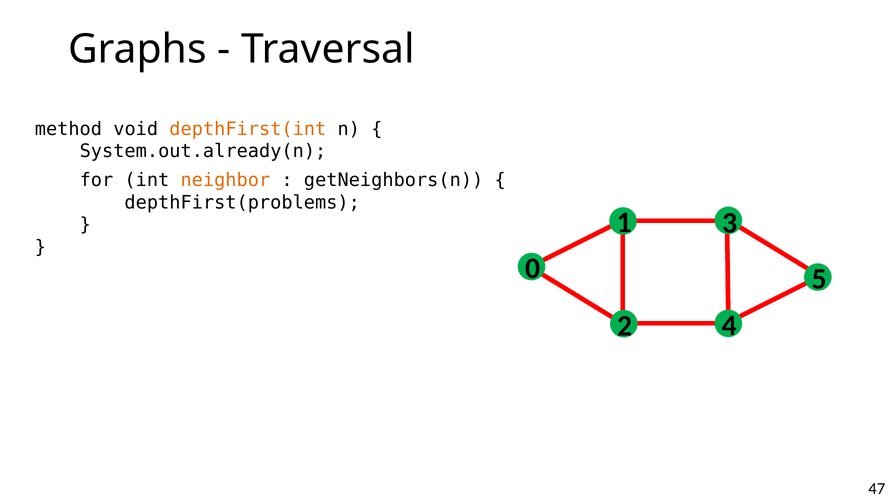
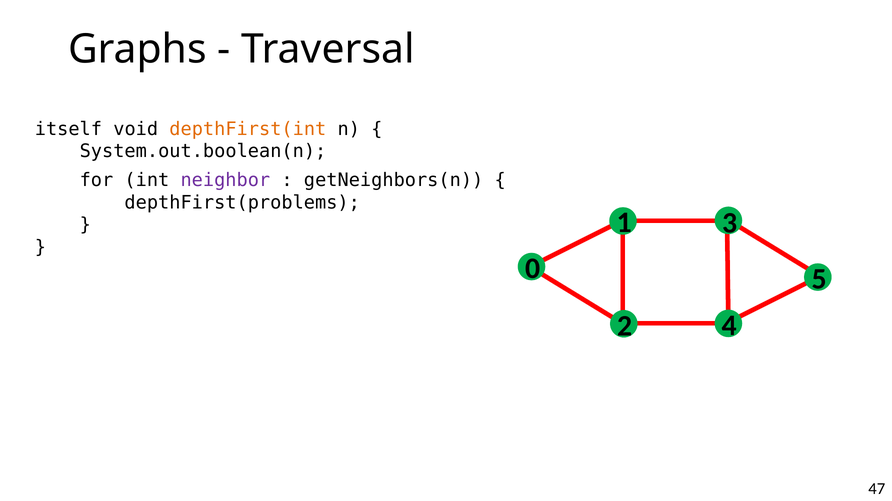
method: method -> itself (68, 129)
System.out.already(n: System.out.already(n -> System.out.boolean(n (203, 151)
neighbor colour: orange -> purple (225, 180)
